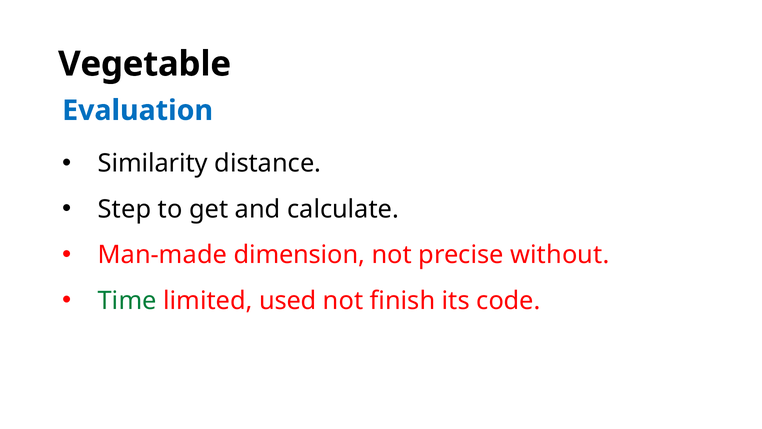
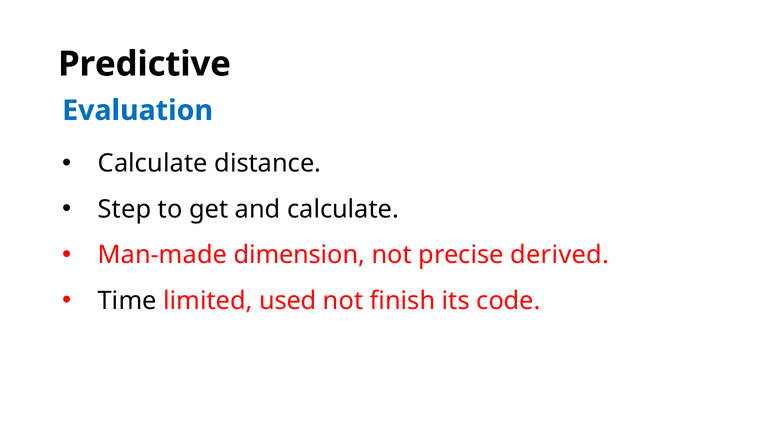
Vegetable: Vegetable -> Predictive (145, 64)
Similarity: Similarity -> Calculate (153, 163)
without: without -> derived (560, 255)
Time colour: green -> black (127, 301)
